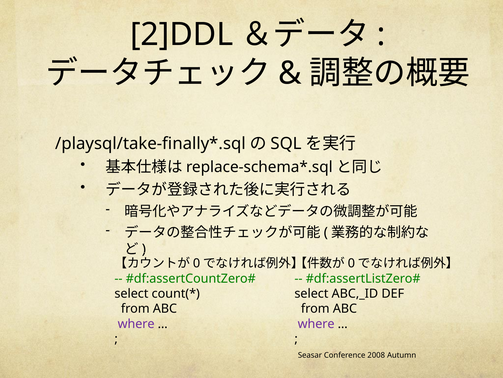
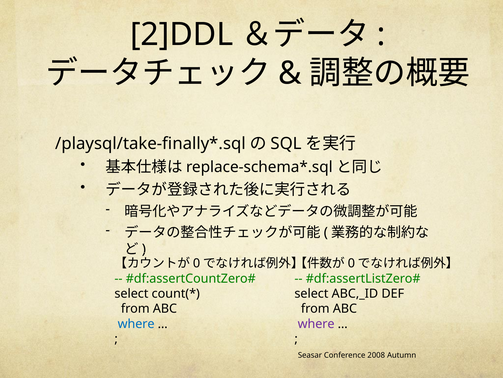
where colour: purple -> blue (136, 323)
